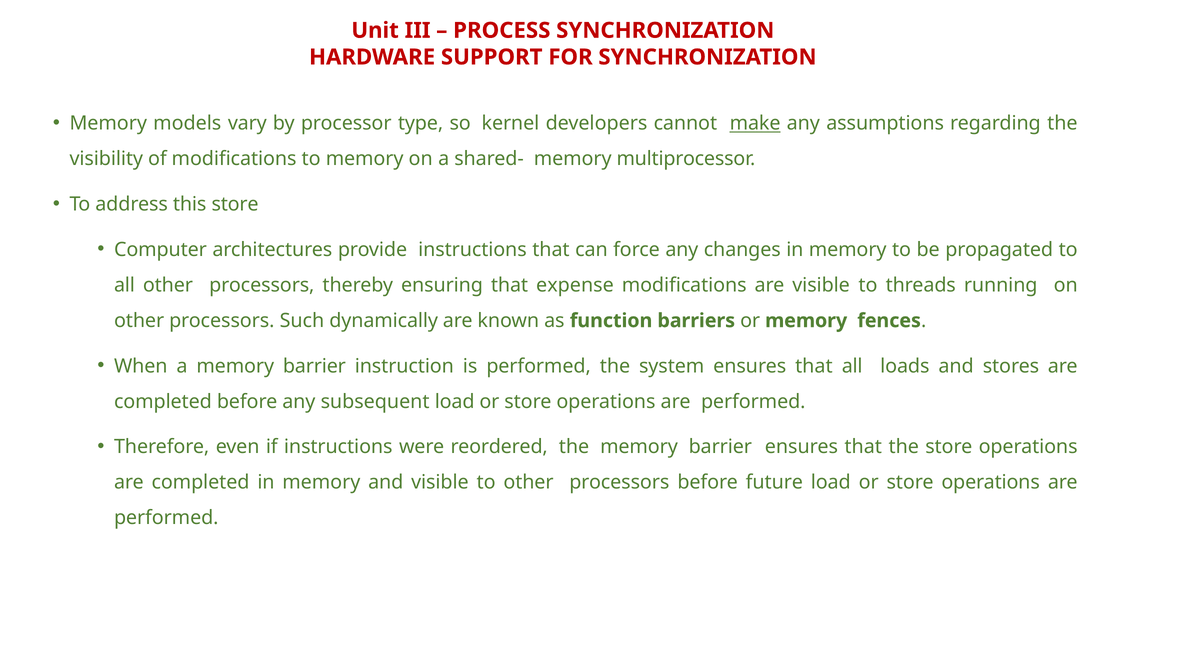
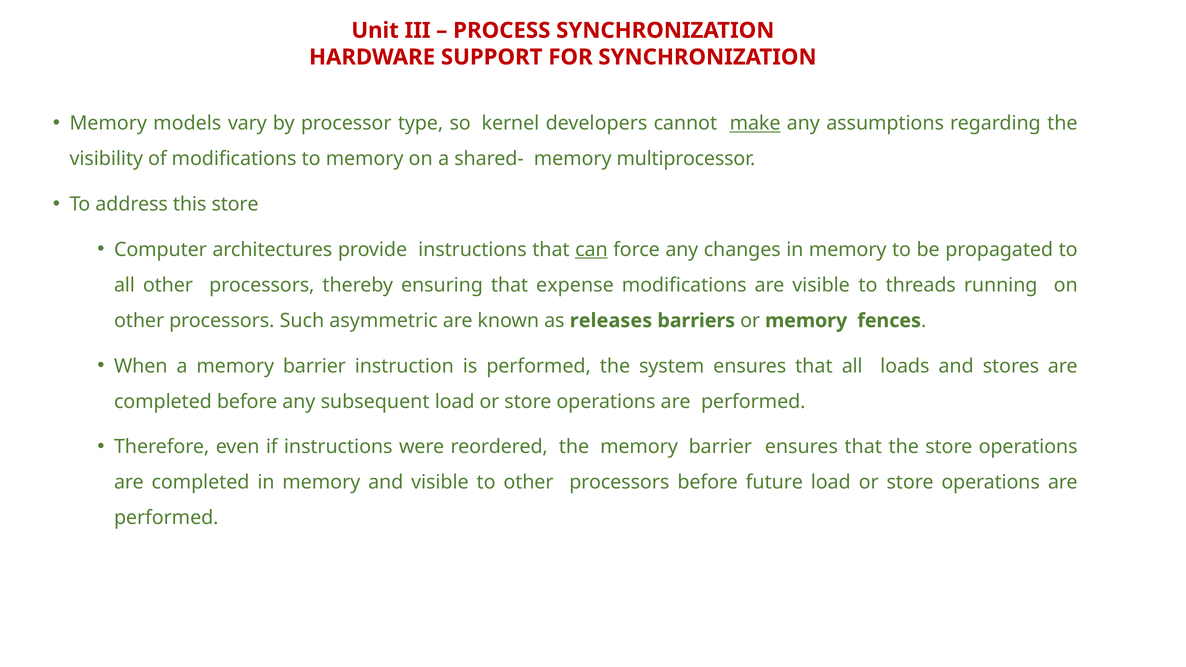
can underline: none -> present (592, 250)
dynamically: dynamically -> asymmetric (384, 321)
function: function -> releases (611, 321)
